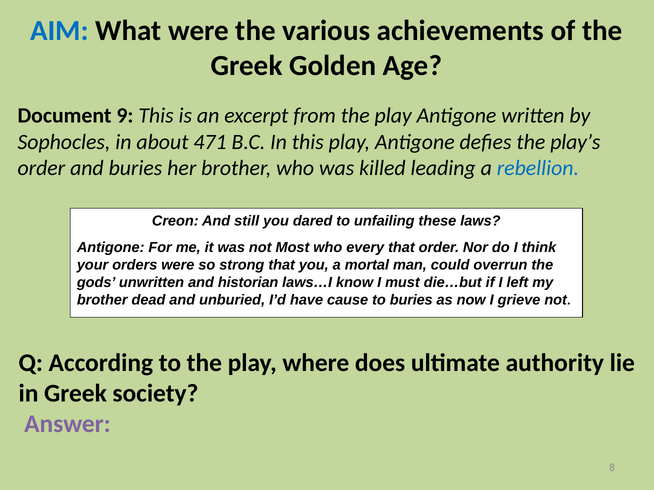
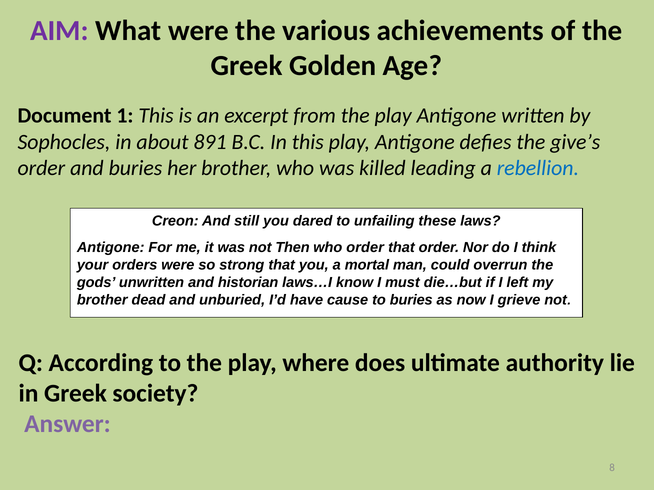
AIM colour: blue -> purple (59, 31)
9: 9 -> 1 (125, 116)
471: 471 -> 891 (210, 142)
play’s: play’s -> give’s (575, 142)
Most: Most -> Then (293, 248)
who every: every -> order (365, 248)
